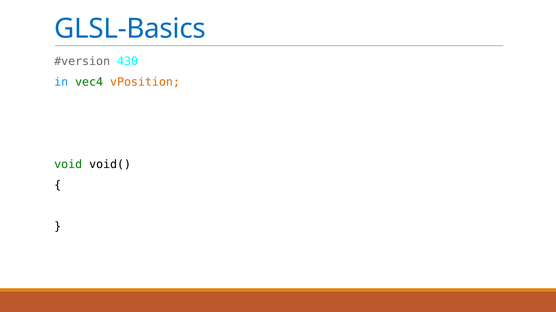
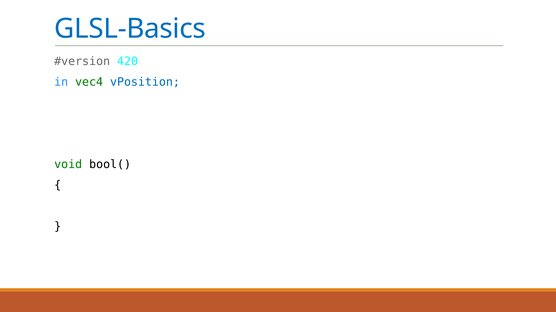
430: 430 -> 420 (128, 62)
vPosition colour: orange -> blue (145, 82)
void(: void( -> bool( (110, 165)
